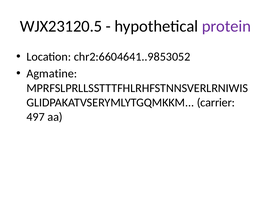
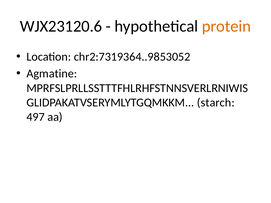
WJX23120.5: WJX23120.5 -> WJX23120.6 (61, 26)
protein colour: purple -> orange (226, 26)
chr2:6604641..9853052: chr2:6604641..9853052 -> chr2:7319364..9853052 (132, 57)
carrier: carrier -> starch (216, 103)
